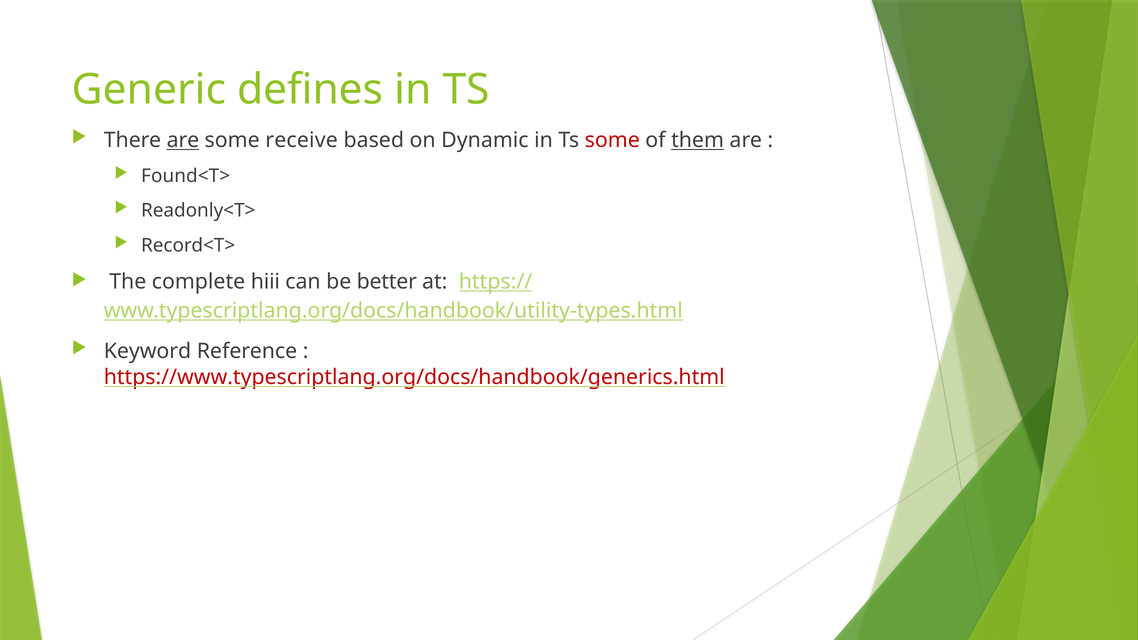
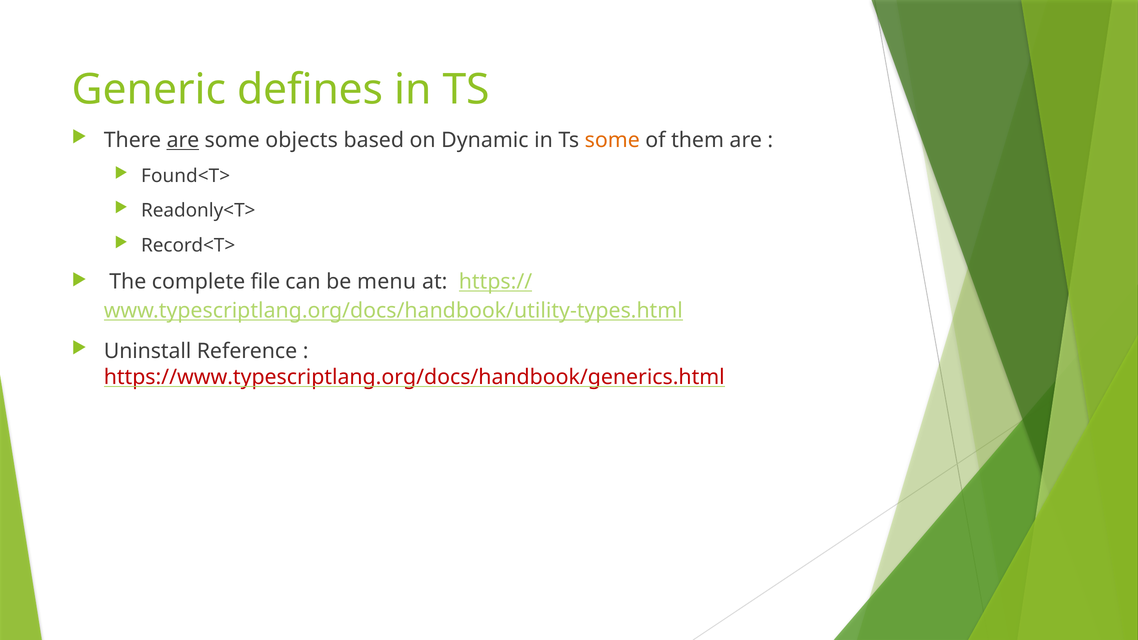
receive: receive -> objects (302, 140)
some colour: red -> orange (612, 140)
them underline: present -> none (698, 140)
hiii: hiii -> file (265, 282)
better: better -> menu (387, 282)
Keyword: Keyword -> Uninstall (148, 351)
